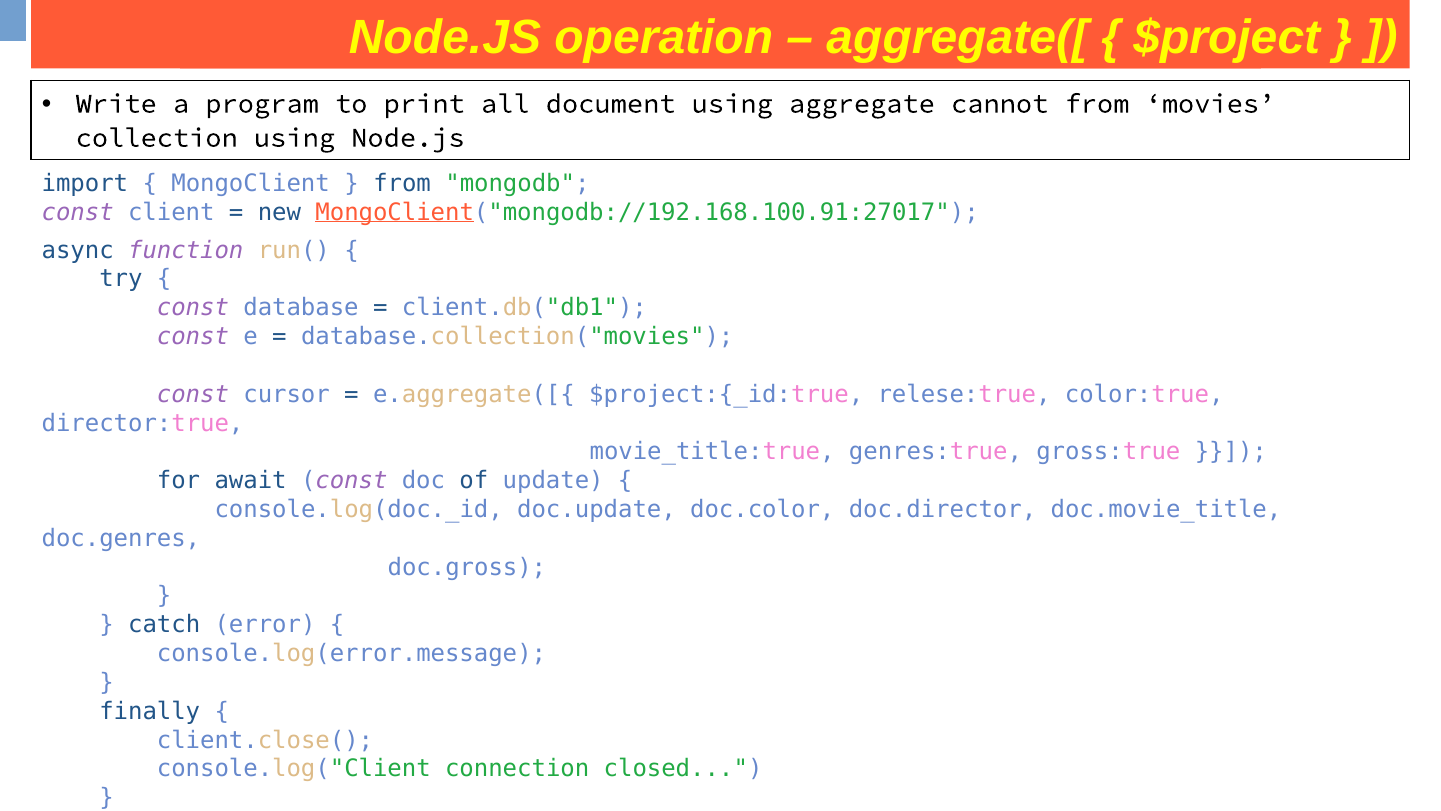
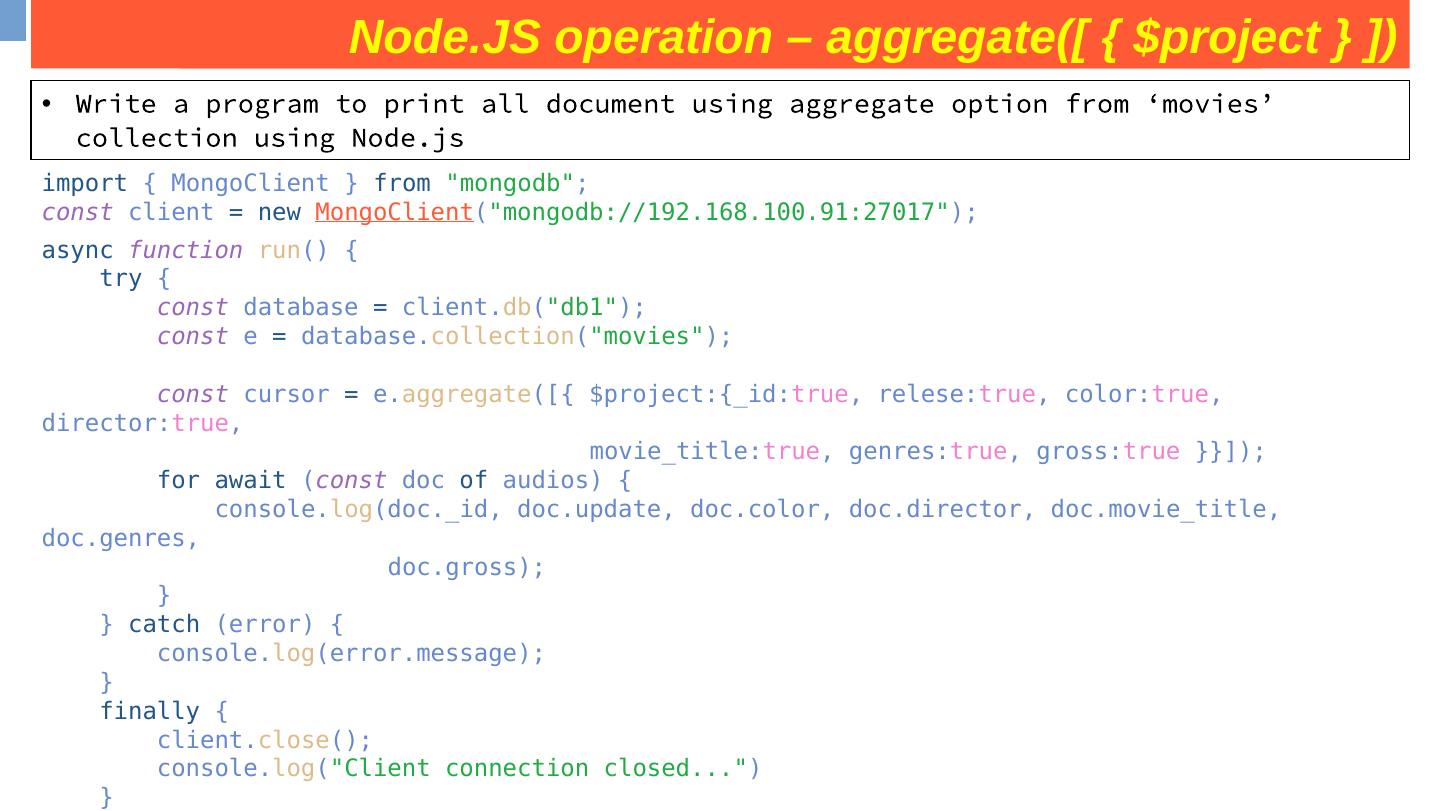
cannot: cannot -> option (1000, 104)
update: update -> audios (553, 480)
